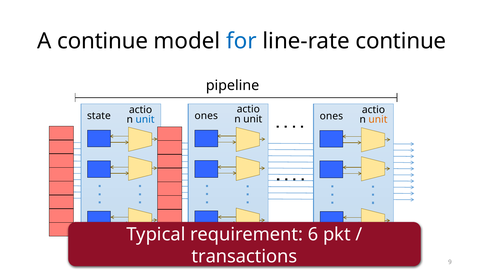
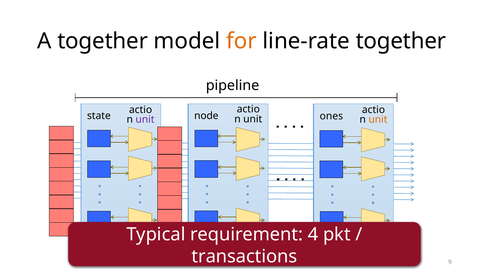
A continue: continue -> together (103, 41)
for colour: blue -> orange (241, 41)
line-rate continue: continue -> together (401, 41)
ones: ones -> node (206, 116)
unit colour: blue -> purple (145, 120)
6: 6 -> 4 (313, 234)
